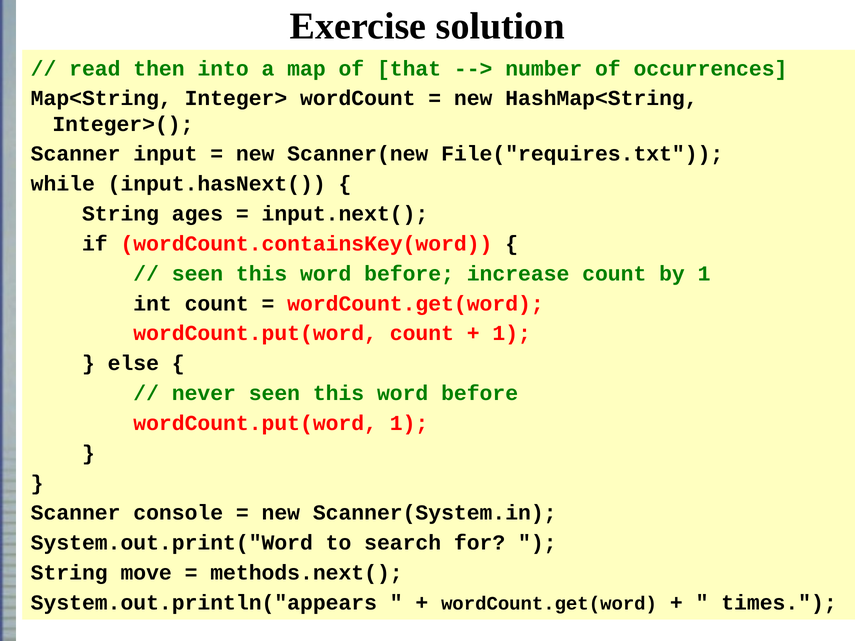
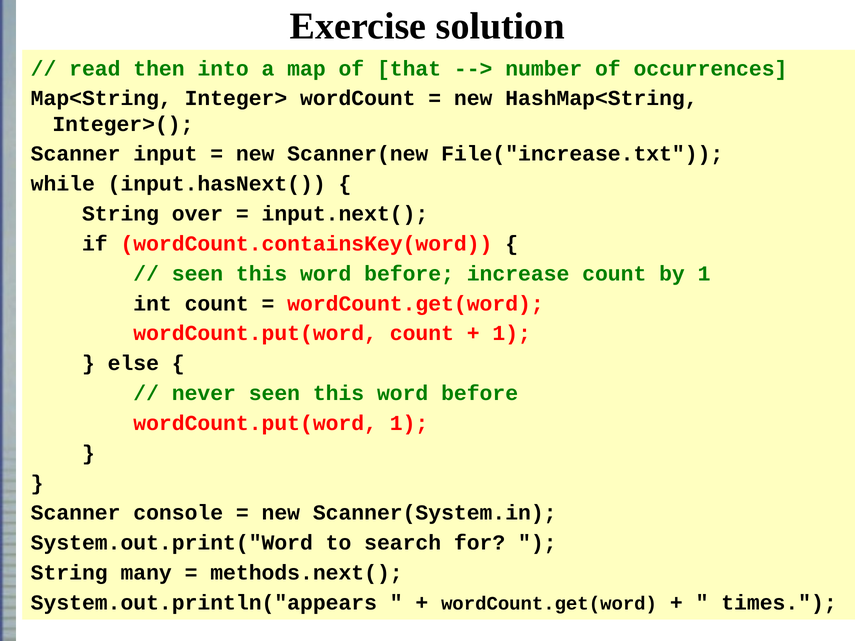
File("requires.txt: File("requires.txt -> File("increase.txt (582, 154)
ages: ages -> over (197, 214)
move: move -> many (146, 573)
